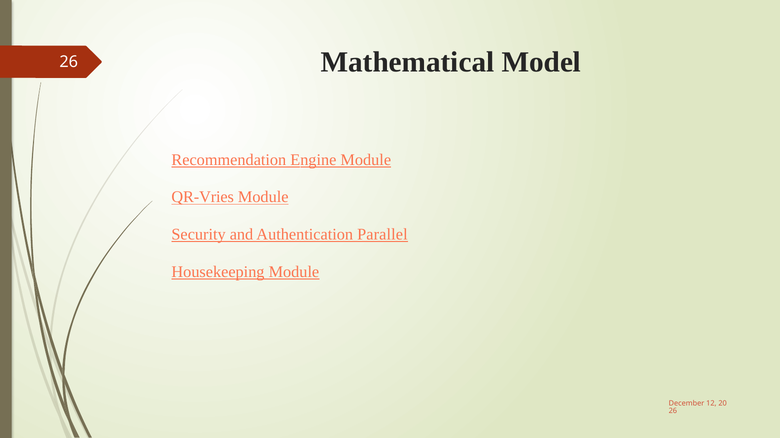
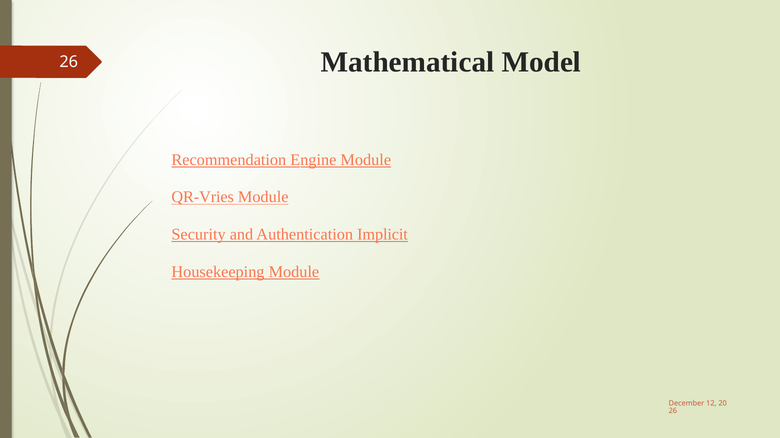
Parallel: Parallel -> Implicit (383, 235)
